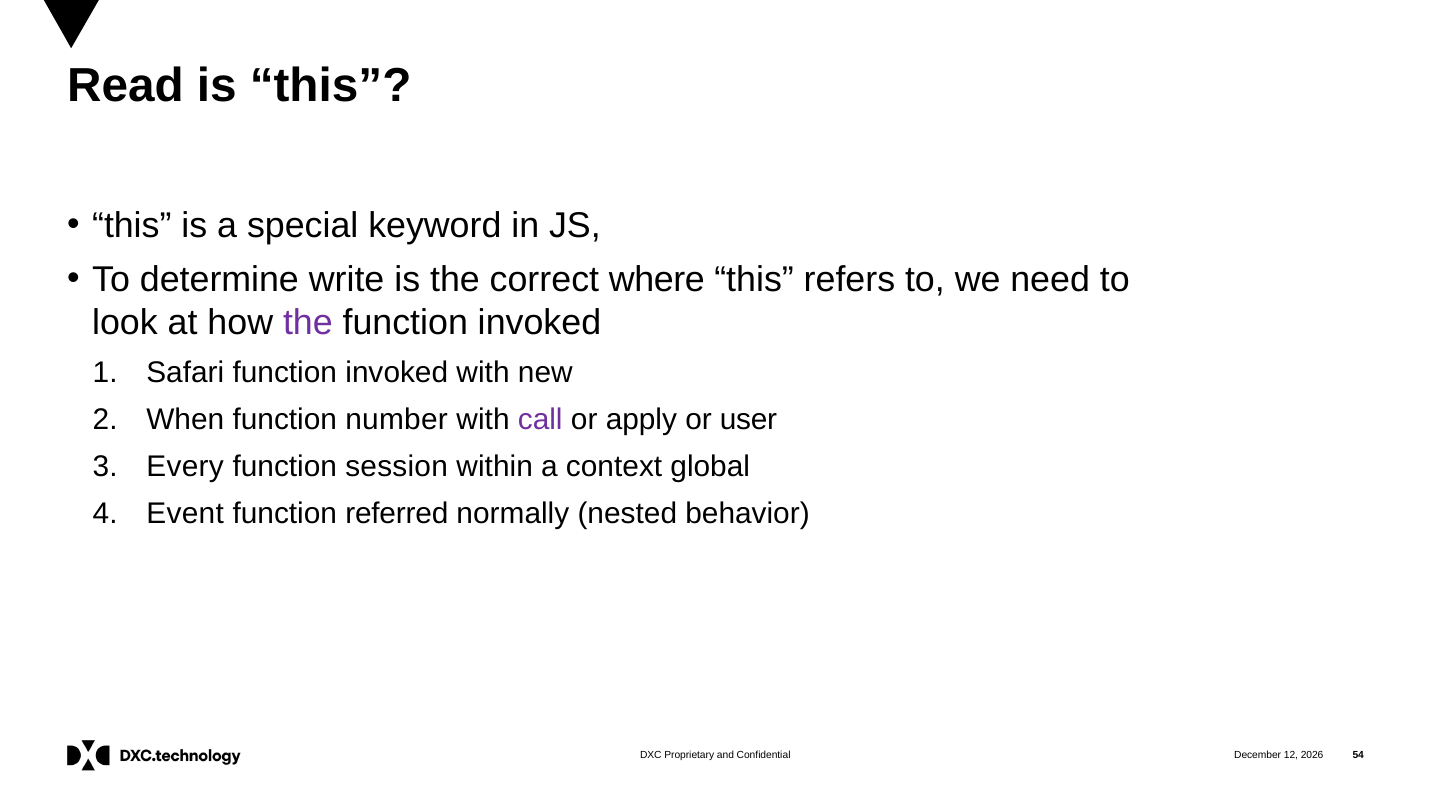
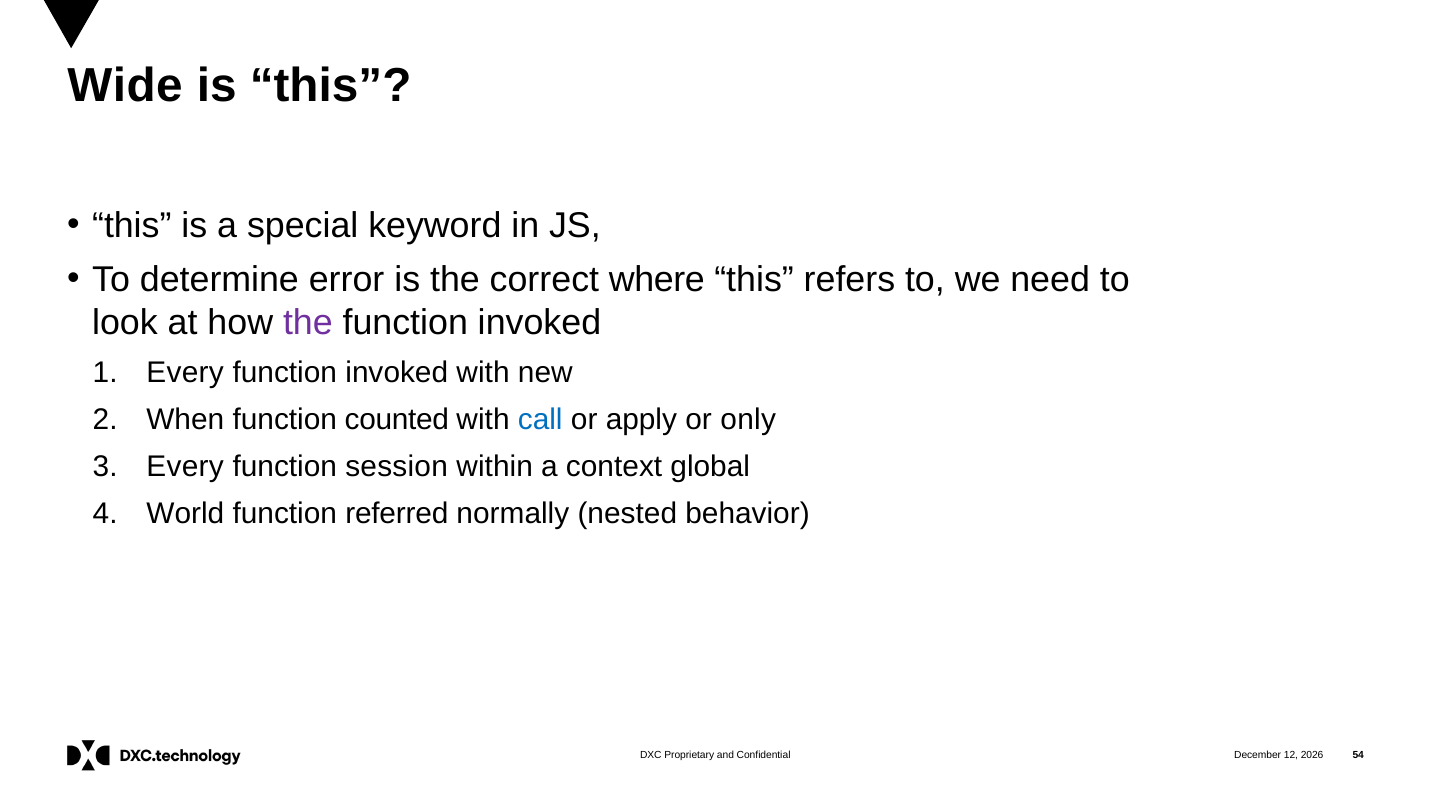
Read: Read -> Wide (125, 86)
write: write -> error (347, 279)
Safari: Safari -> Every (185, 372)
number: number -> counted (397, 419)
call colour: purple -> blue (540, 419)
user: user -> only (748, 419)
Event: Event -> World (185, 513)
